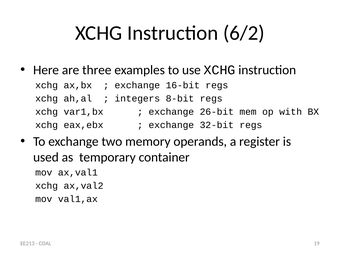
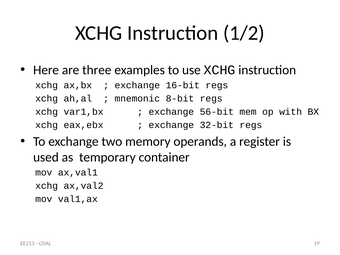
6/2: 6/2 -> 1/2 (244, 33)
integers: integers -> mnemonic (137, 99)
26-bit: 26-bit -> 56-bit (217, 112)
